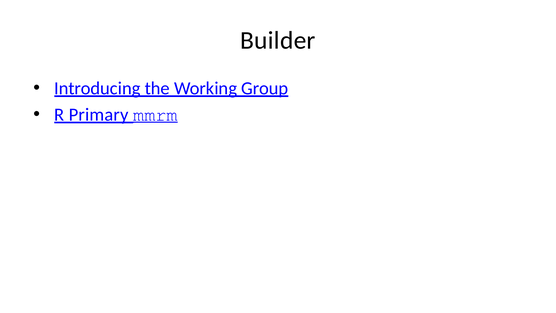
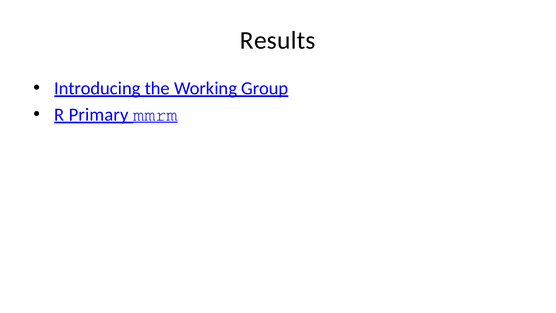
Builder: Builder -> Results (278, 40)
